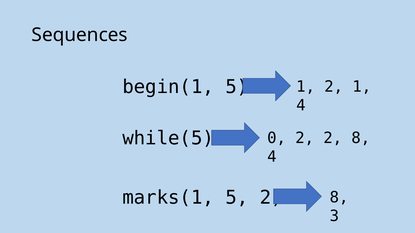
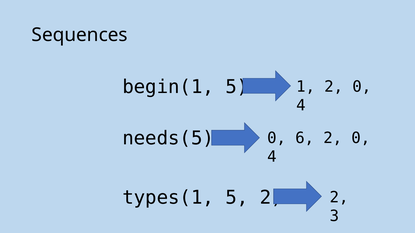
1 2 1: 1 -> 0 (362, 87)
while(5: while(5 -> needs(5 (168, 139)
0 2: 2 -> 6 (305, 138)
8: 8 -> 0 (361, 138)
marks(1: marks(1 -> types(1 (168, 198)
8: 8 -> 2 (339, 198)
